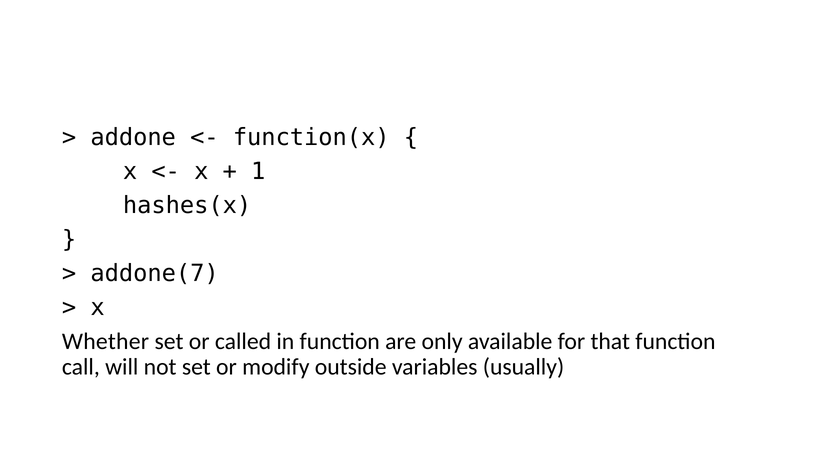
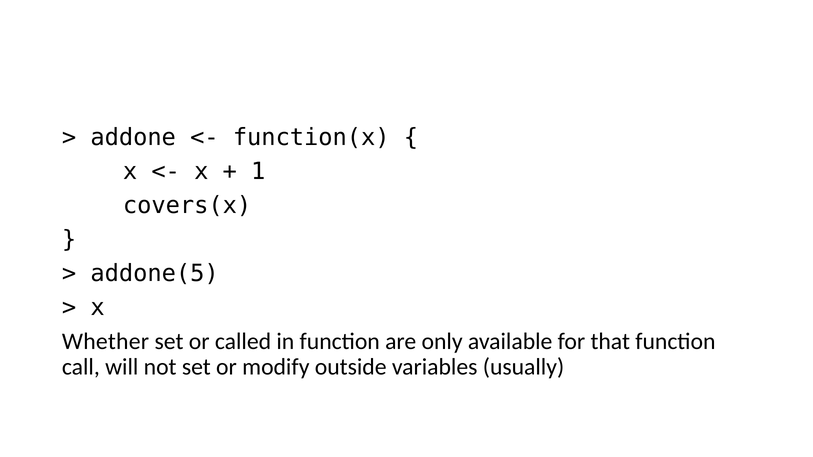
hashes(x: hashes(x -> covers(x (187, 205)
addone(7: addone(7 -> addone(5 (155, 274)
